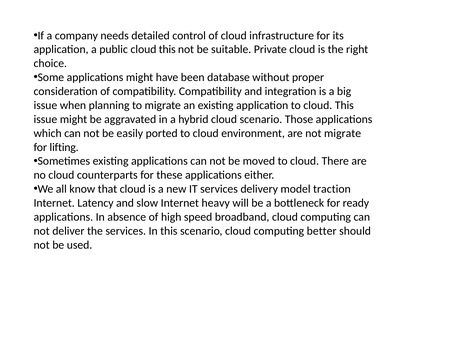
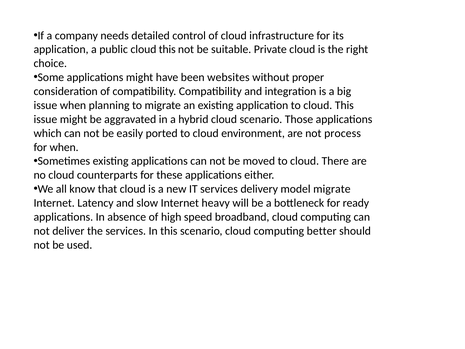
database: database -> websites (228, 77)
not migrate: migrate -> process (343, 133)
for lifting: lifting -> when (64, 147)
model traction: traction -> migrate (332, 189)
